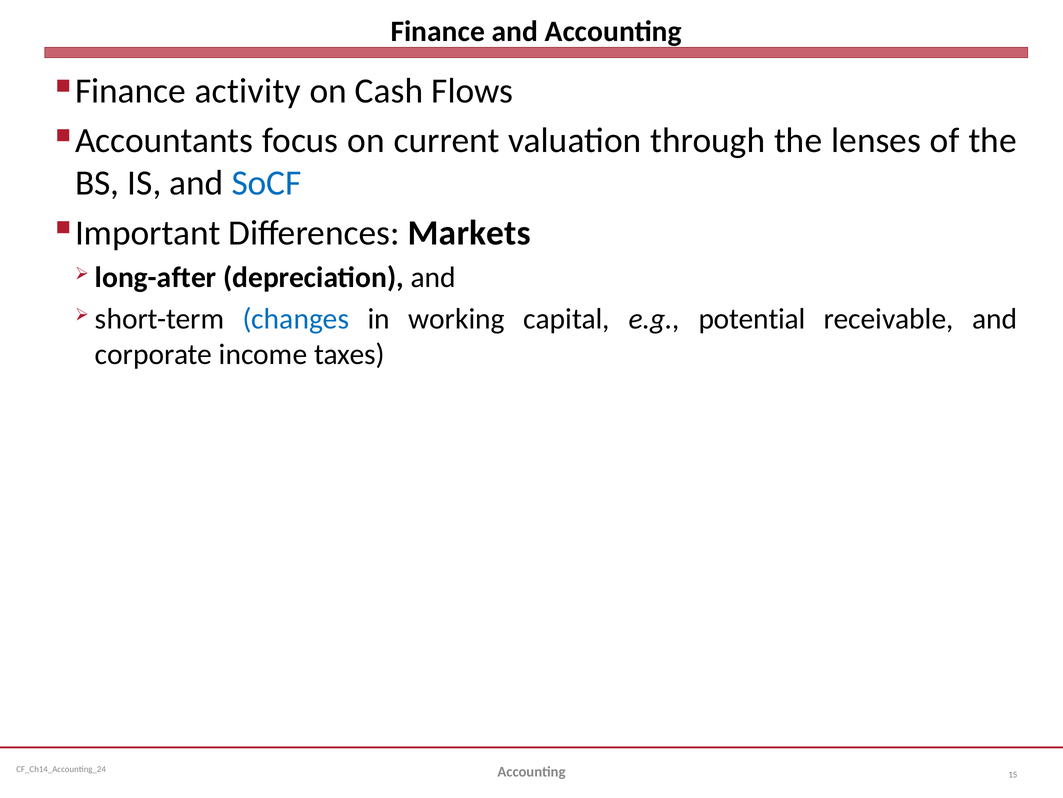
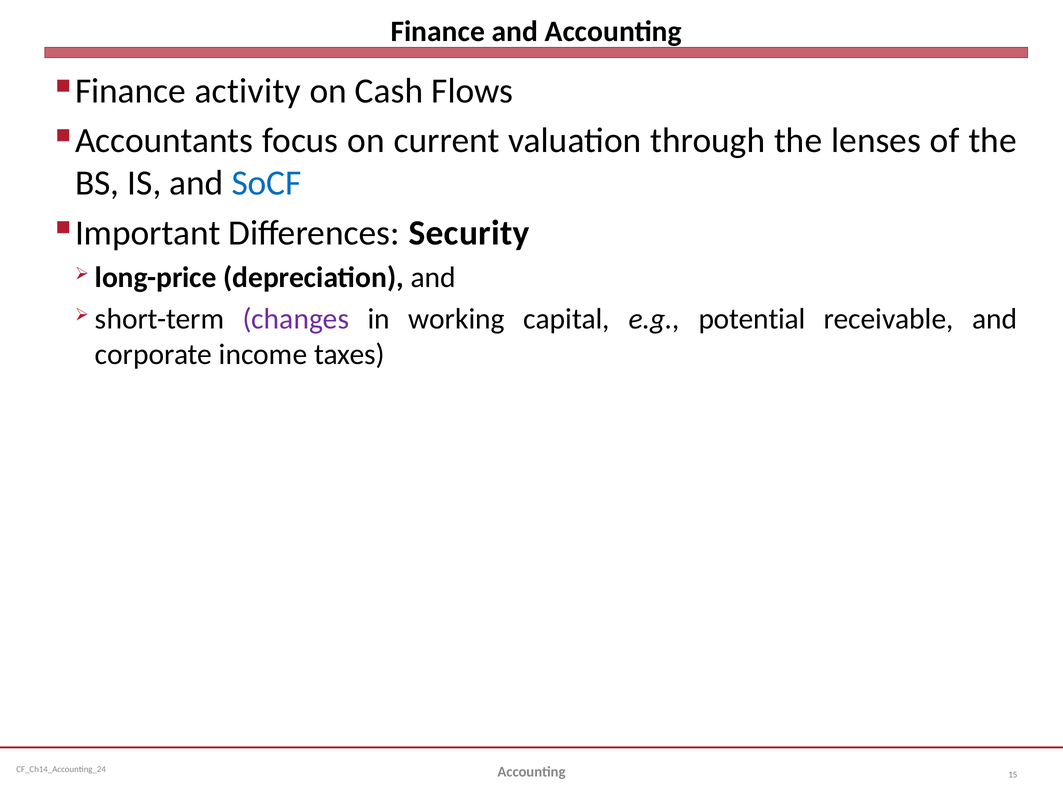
Markets: Markets -> Security (469, 233)
long-after: long-after -> long-price (156, 277)
changes colour: blue -> purple (296, 319)
